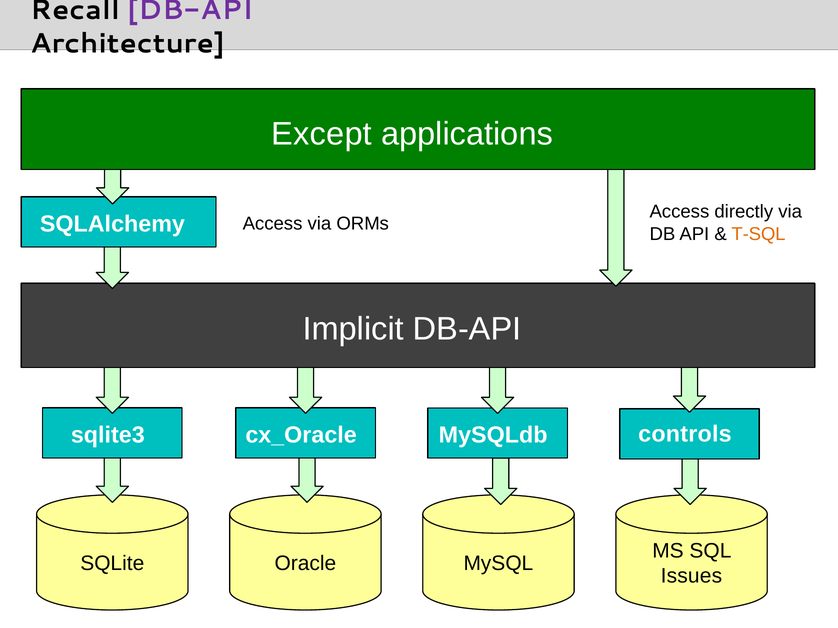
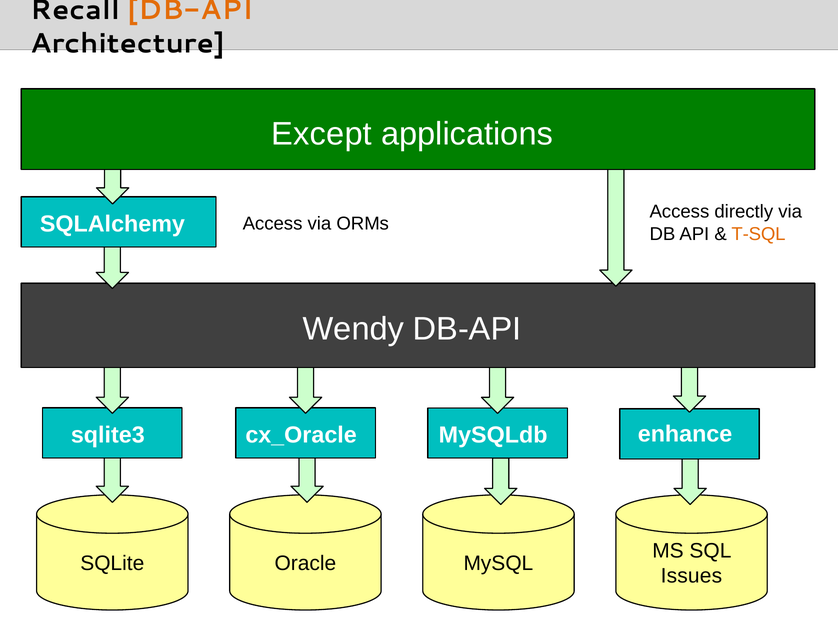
DB-API colour: purple -> orange (190, 10)
Implicit: Implicit -> Wendy (353, 329)
controls: controls -> enhance (685, 434)
